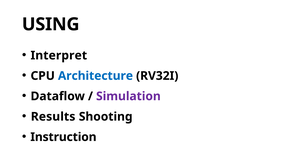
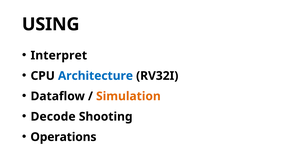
Simulation colour: purple -> orange (128, 96)
Results: Results -> Decode (53, 116)
Instruction: Instruction -> Operations (63, 137)
